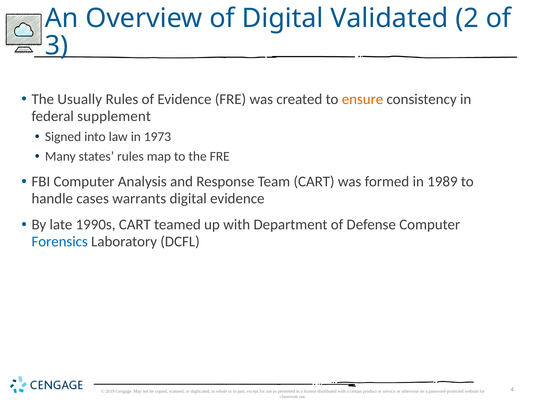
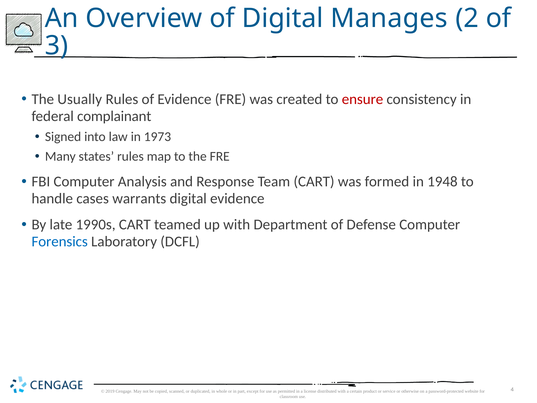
Validated: Validated -> Manages (389, 18)
ensure colour: orange -> red (362, 99)
supplement: supplement -> complainant (114, 116)
1989: 1989 -> 1948 (442, 182)
